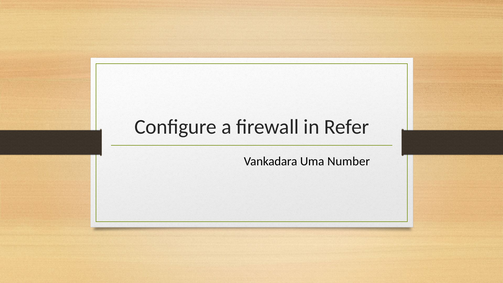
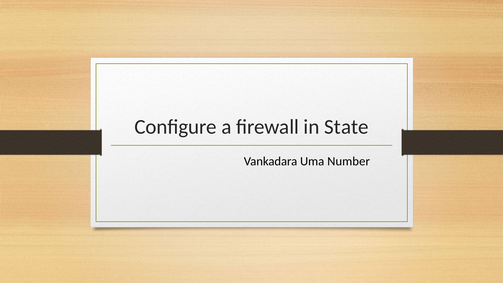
Refer: Refer -> State (346, 127)
